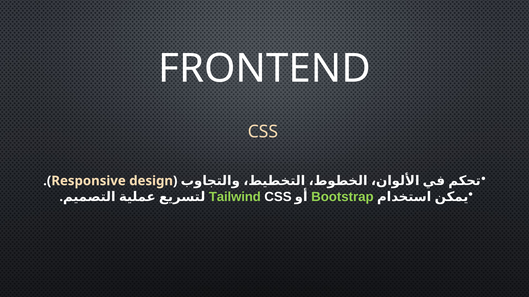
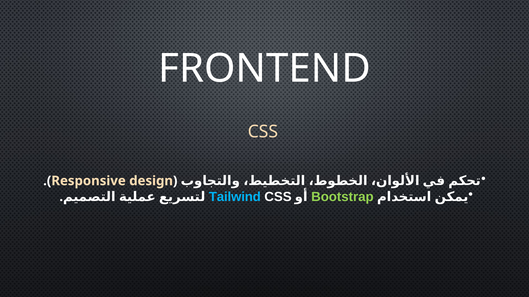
Tailwind colour: light green -> light blue (235, 197)
